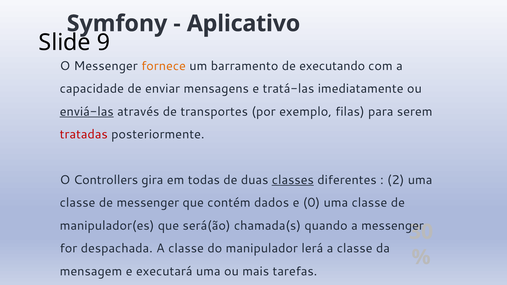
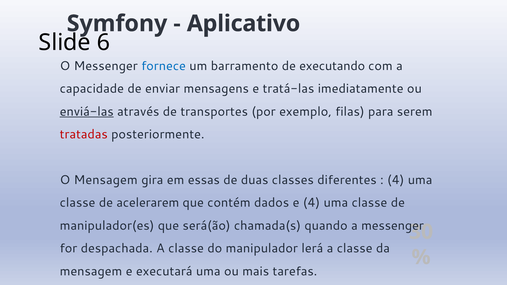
9: 9 -> 6 (103, 43)
fornece colour: orange -> blue (164, 66)
O Controllers: Controllers -> Mensagem (106, 180)
todas: todas -> essas (204, 180)
classes underline: present -> none (293, 180)
2: 2 -> 4 (396, 180)
de messenger: messenger -> acelerarem (148, 203)
e 0: 0 -> 4 (311, 203)
